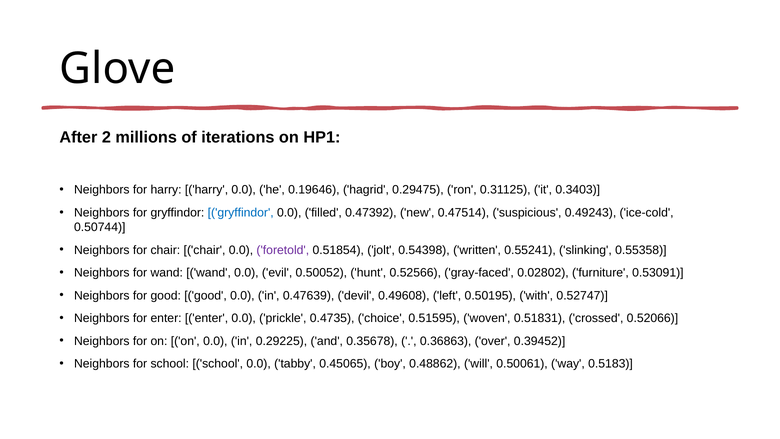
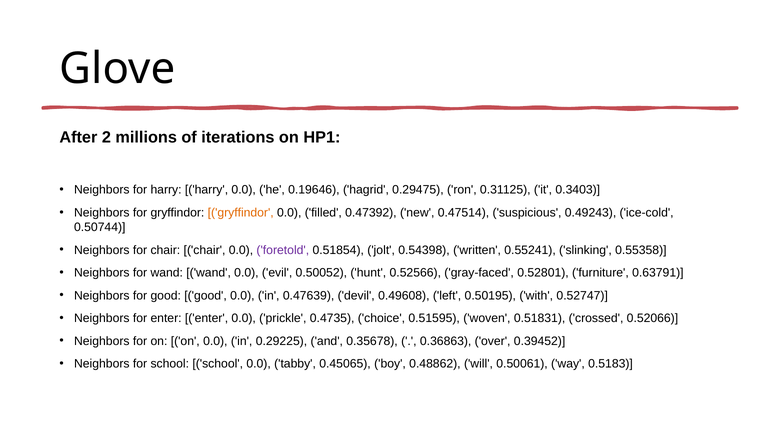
gryffindor colour: blue -> orange (241, 213)
0.02802: 0.02802 -> 0.52801 (543, 273)
0.53091: 0.53091 -> 0.63791 (658, 273)
